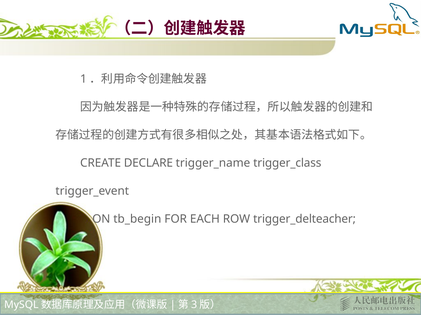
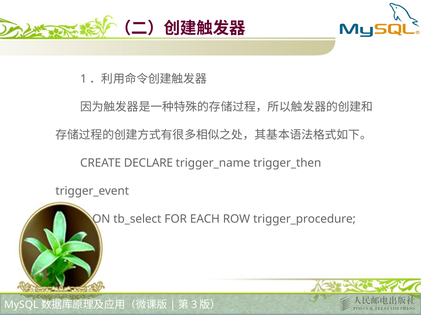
trigger_class: trigger_class -> trigger_then (287, 163)
tb_begin: tb_begin -> tb_select (137, 219)
trigger_delteacher: trigger_delteacher -> trigger_procedure (304, 219)
